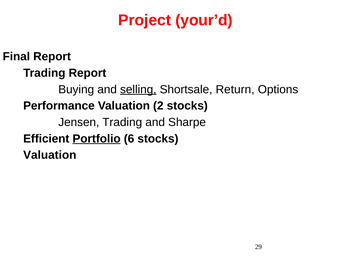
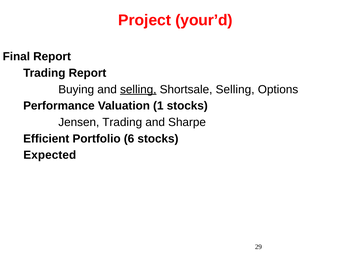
Shortsale Return: Return -> Selling (235, 89)
2: 2 -> 1 (158, 106)
Portfolio underline: present -> none (97, 138)
Valuation: Valuation -> Expected (50, 155)
